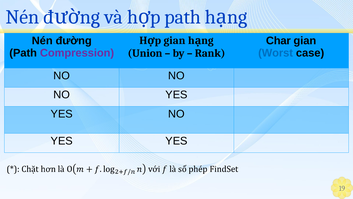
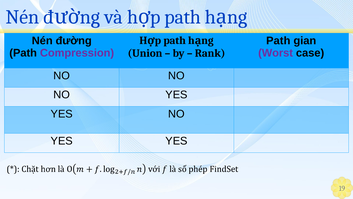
Char: Char -> Path (278, 41)
gian: gian -> path (175, 40)
Worst colour: blue -> purple (276, 53)
